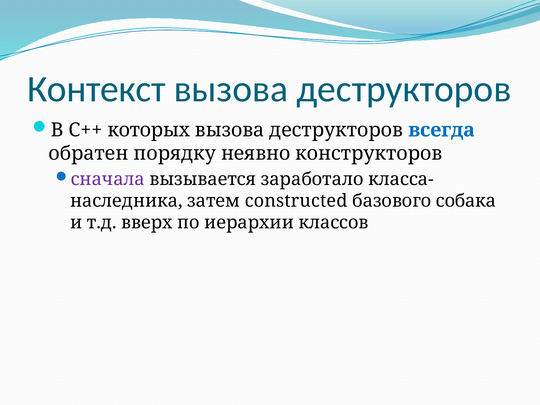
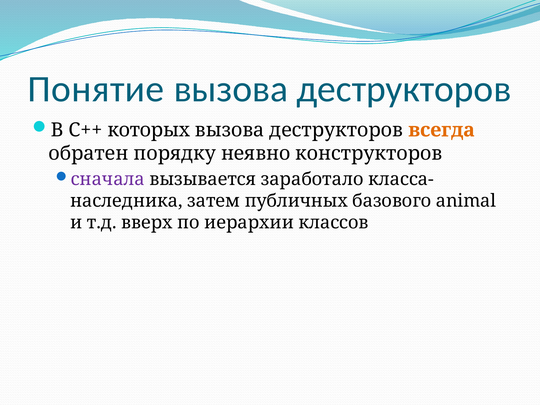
Контекст: Контекст -> Понятие (96, 89)
всегда colour: blue -> orange (442, 130)
constructed: constructed -> публичных (296, 201)
собака: собака -> animal (466, 201)
